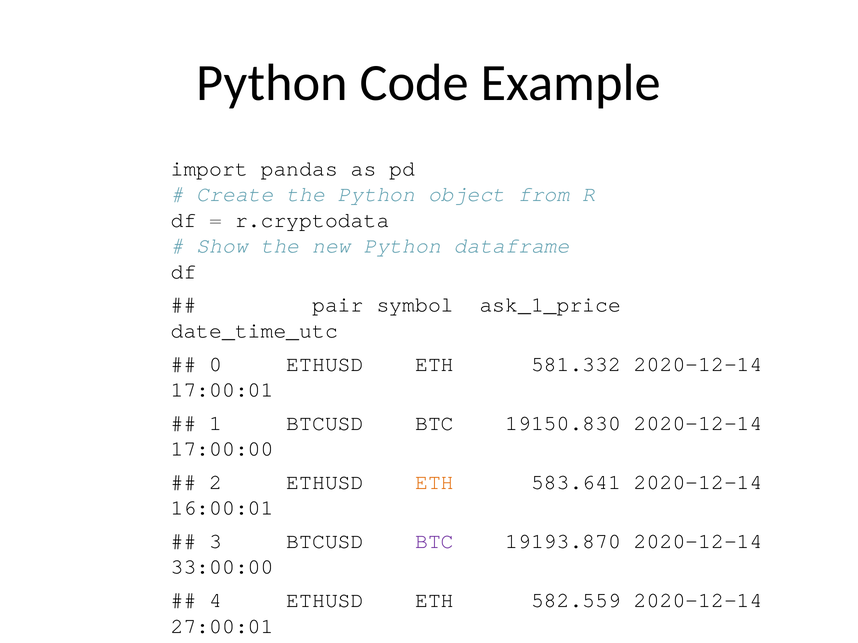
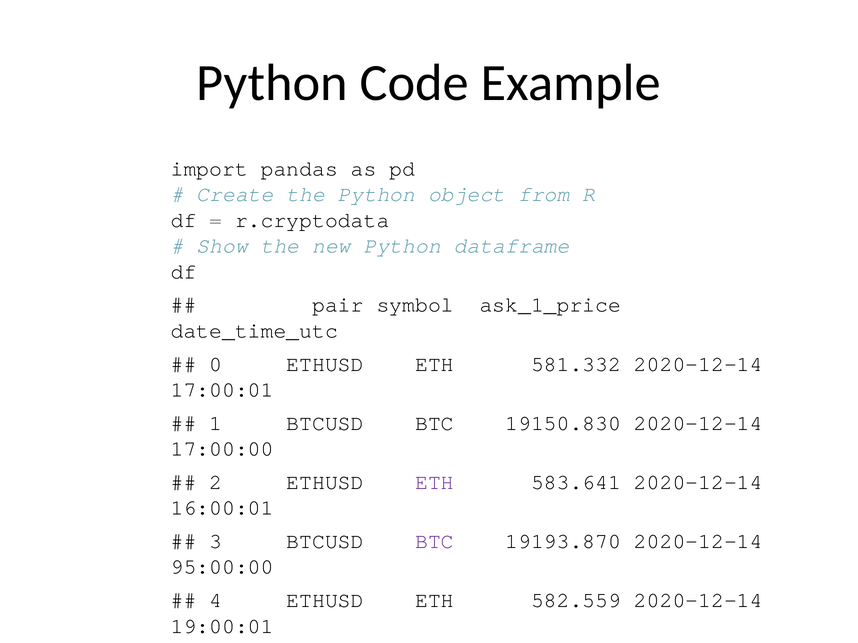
ETH colour: orange -> purple (434, 482)
33:00:00: 33:00:00 -> 95:00:00 (222, 567)
27:00:01: 27:00:01 -> 19:00:01 (222, 626)
